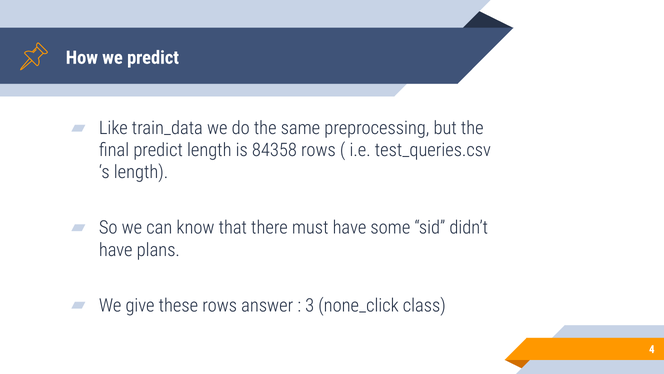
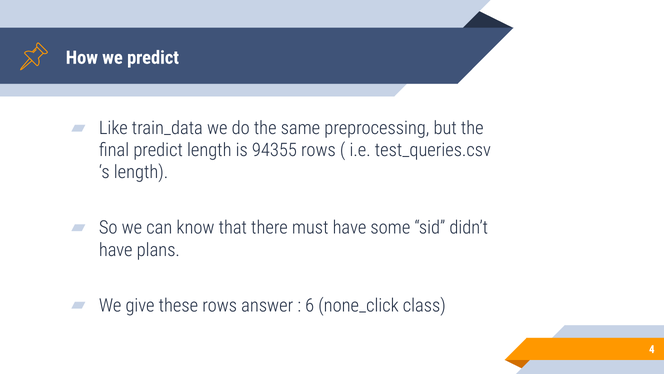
84358: 84358 -> 94355 (274, 150)
3: 3 -> 6 (310, 305)
